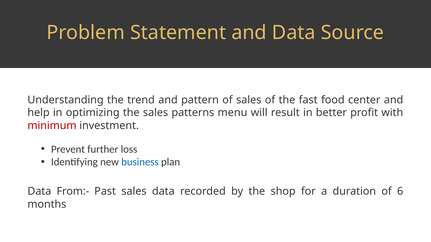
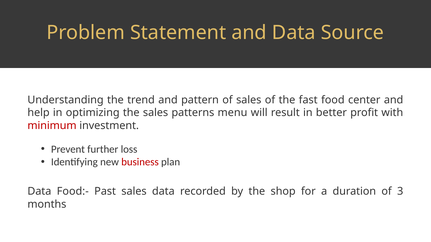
business colour: blue -> red (140, 162)
From:-: From:- -> Food:- (73, 192)
6: 6 -> 3 (400, 192)
